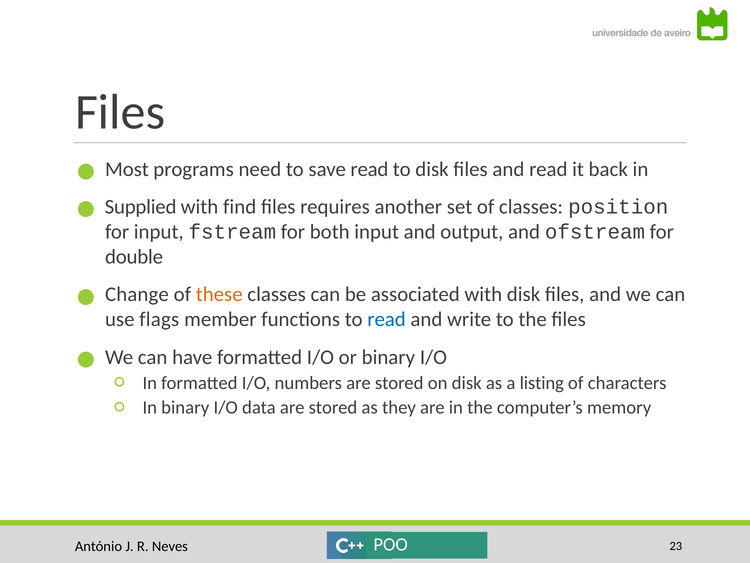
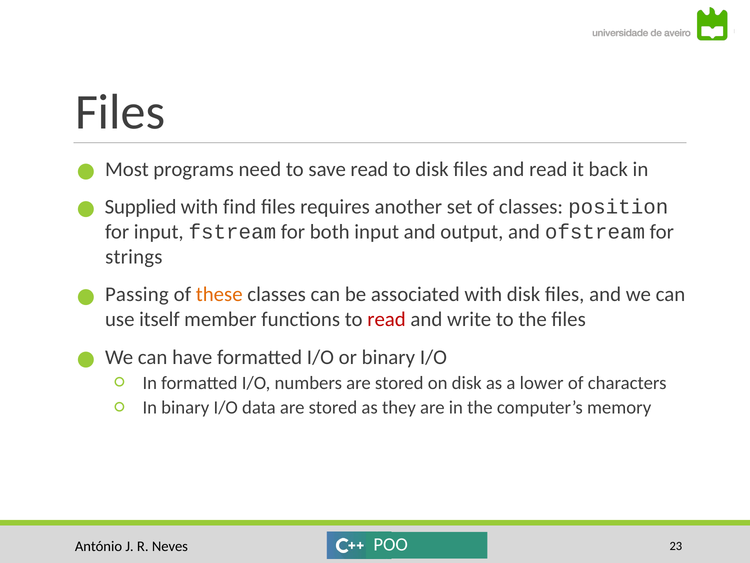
double: double -> strings (134, 257)
Change: Change -> Passing (137, 294)
flags: flags -> itself (159, 319)
read colour: blue -> red (387, 319)
listing: listing -> lower (542, 383)
